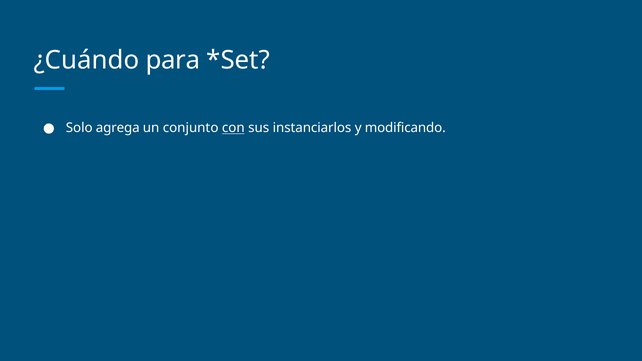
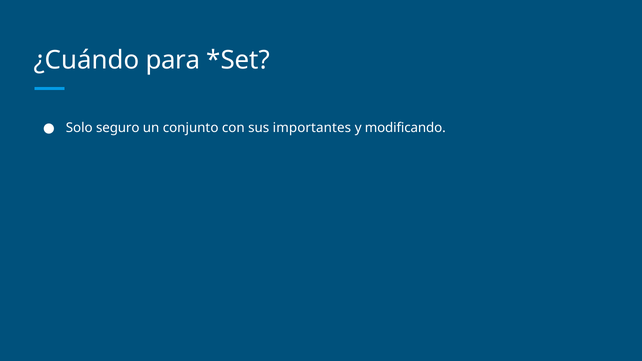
agrega: agrega -> seguro (118, 128)
con underline: present -> none (233, 128)
instanciarlos: instanciarlos -> importantes (312, 128)
